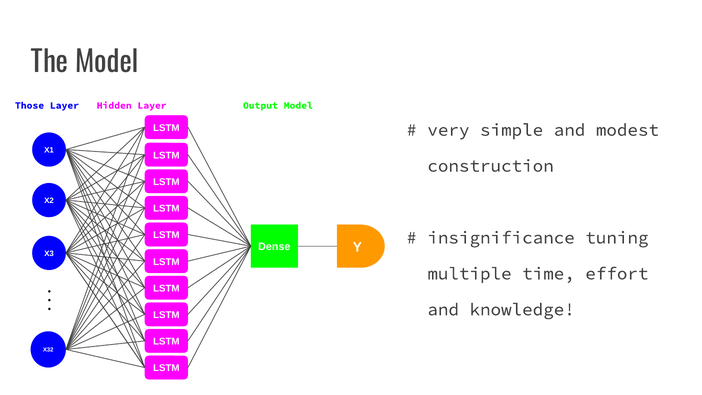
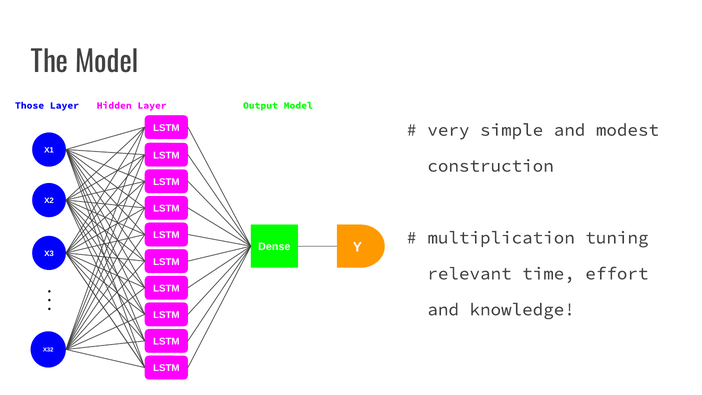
insignificance: insignificance -> multiplication (501, 238)
multiple: multiple -> relevant (469, 274)
